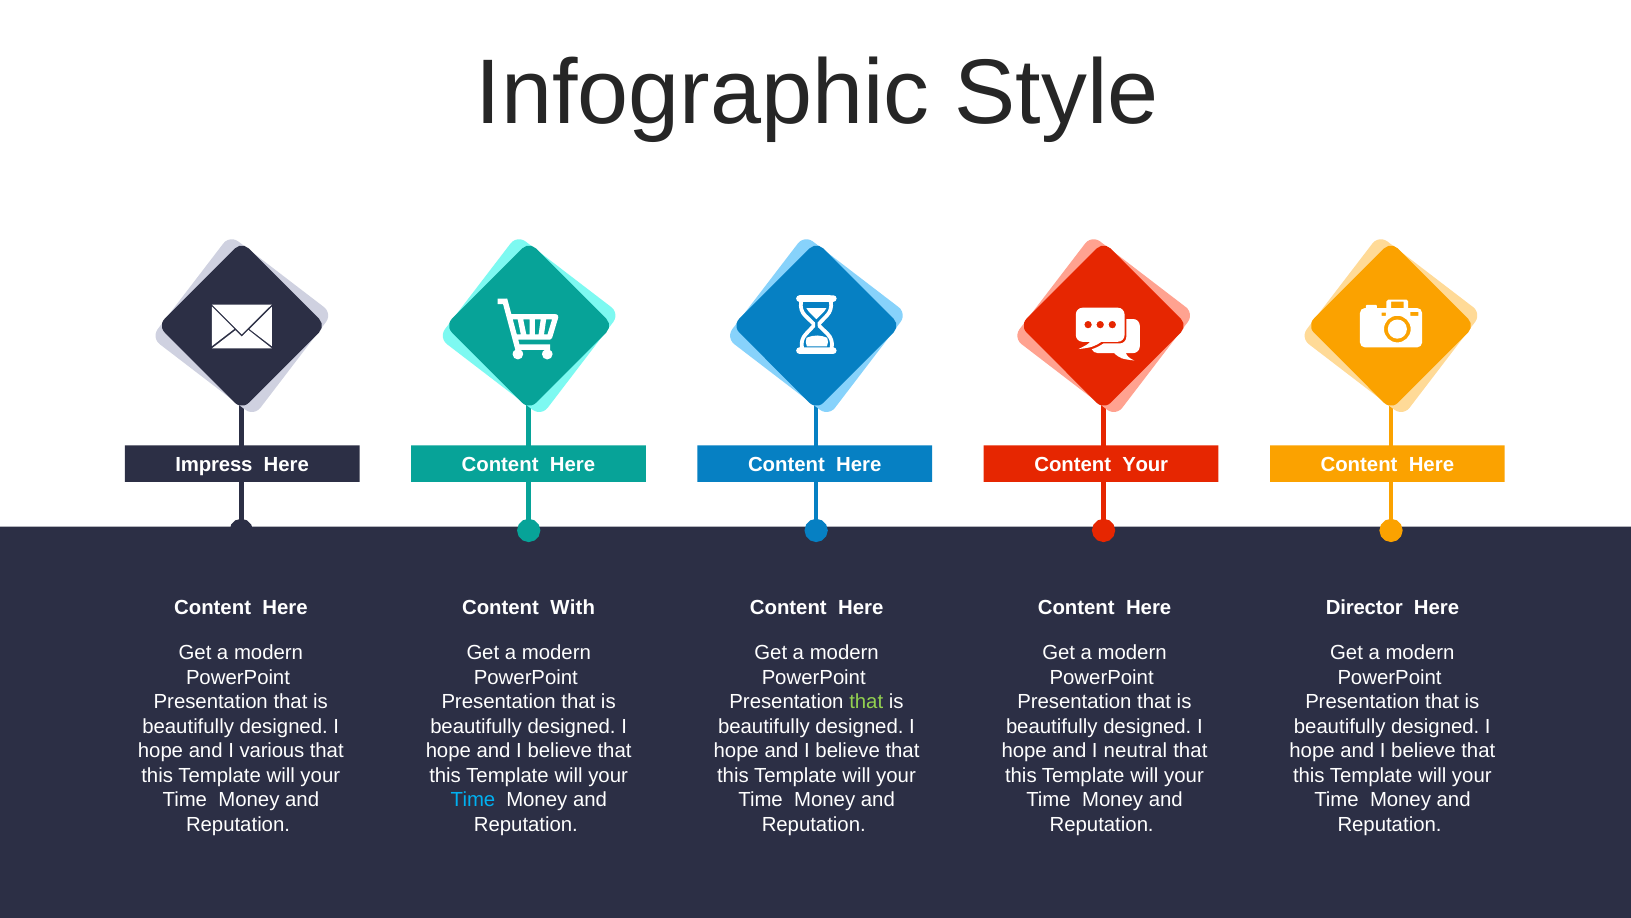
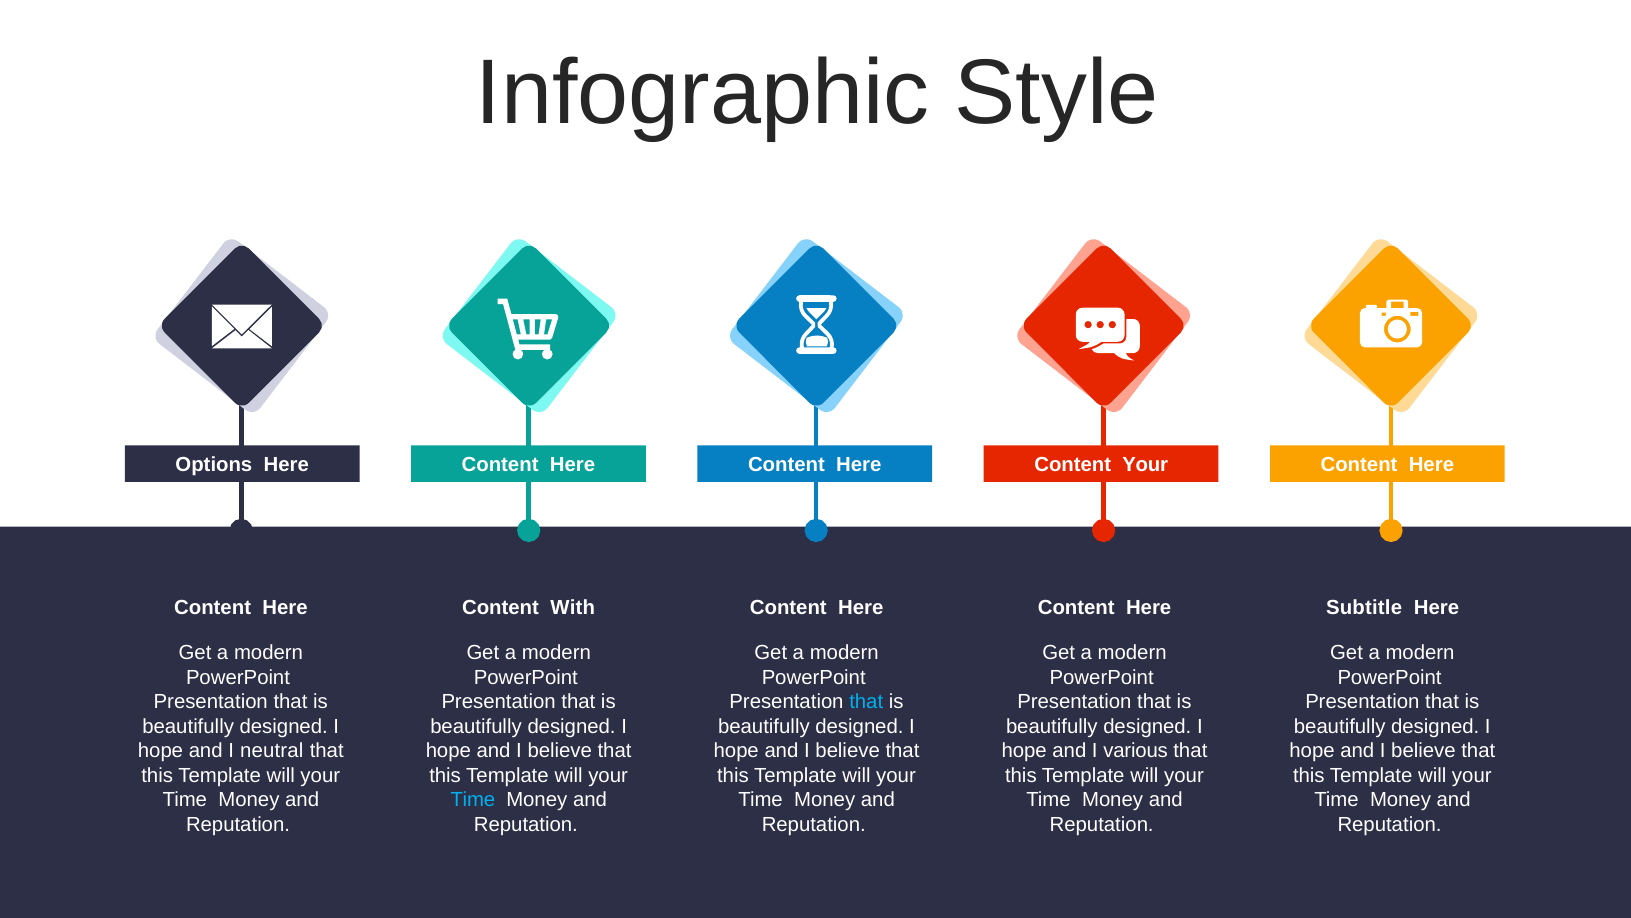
Impress: Impress -> Options (214, 465)
Director: Director -> Subtitle (1364, 607)
that colour: light green -> light blue (866, 702)
various: various -> neutral (272, 751)
neutral: neutral -> various (1136, 751)
